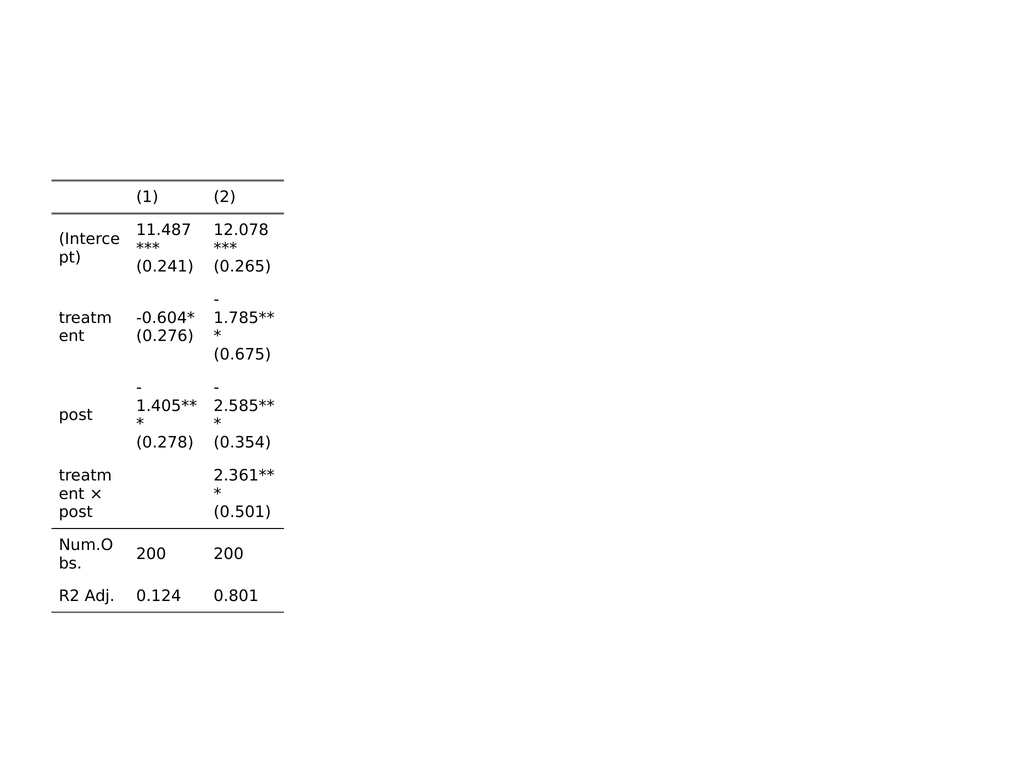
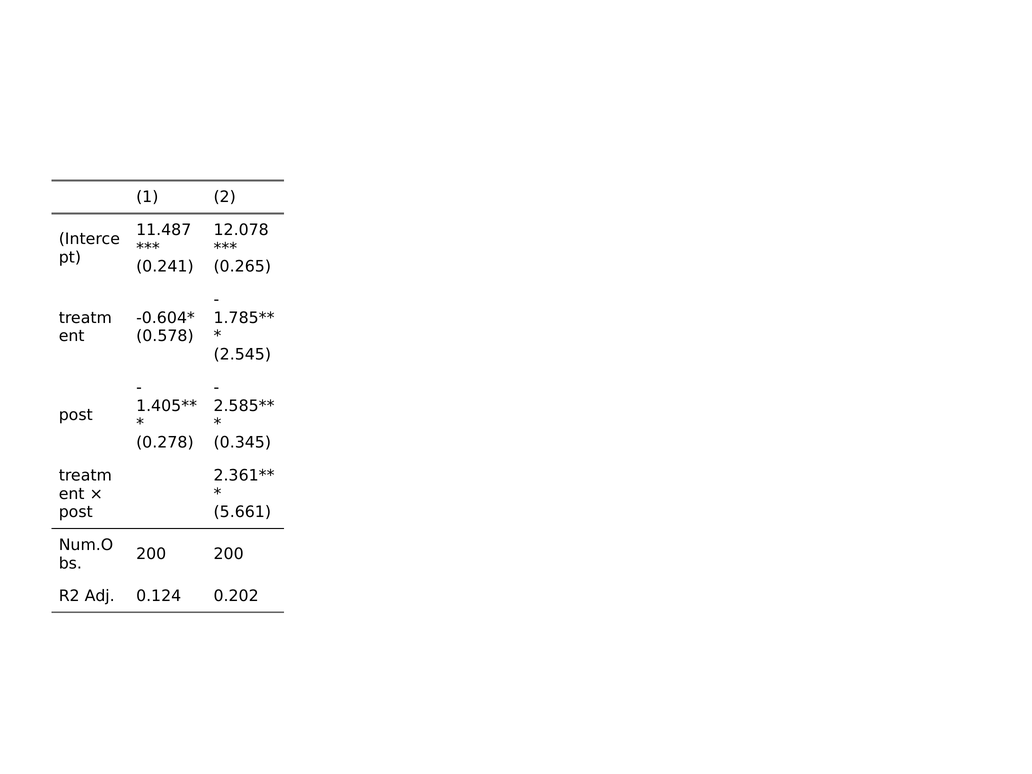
0.276: 0.276 -> 0.578 (165, 336)
0.675: 0.675 -> 2.545 (242, 355)
0.354: 0.354 -> 0.345 (242, 443)
0.501: 0.501 -> 5.661 (242, 512)
0.801: 0.801 -> 0.202 (236, 596)
